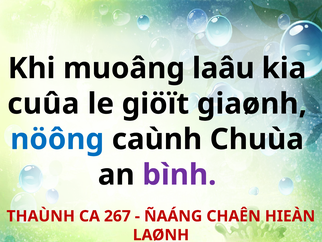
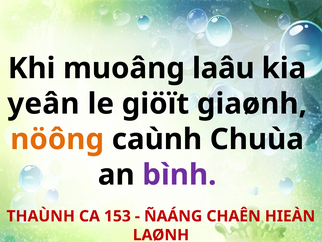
cuûa: cuûa -> yeân (43, 104)
nöông colour: blue -> orange (57, 139)
267: 267 -> 153 (117, 216)
